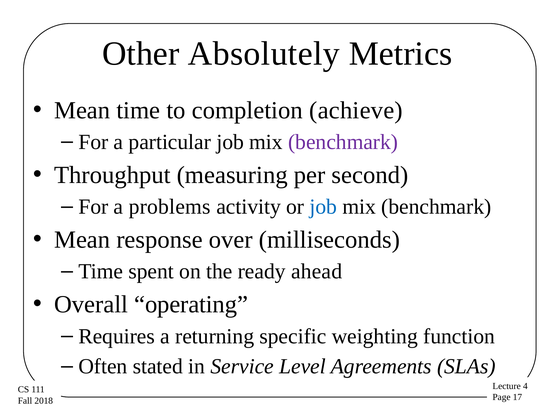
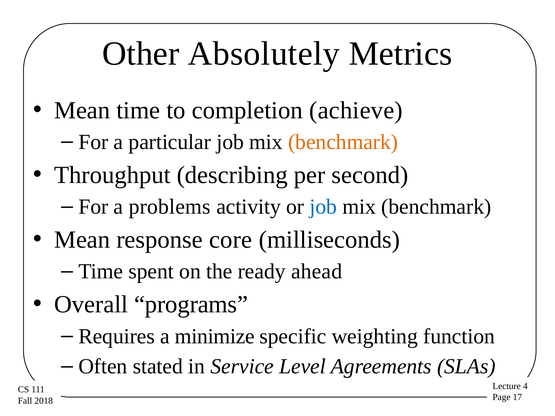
benchmark colour: purple -> orange (343, 142)
measuring: measuring -> describing (232, 175)
over: over -> core (231, 240)
operating: operating -> programs (191, 305)
returning: returning -> minimize (215, 336)
